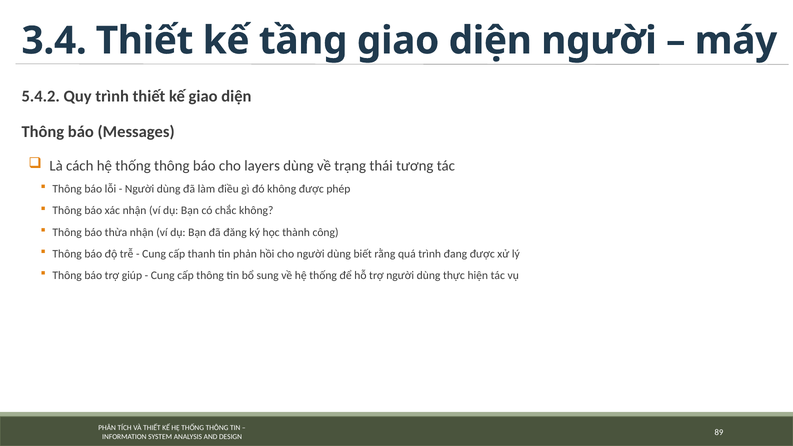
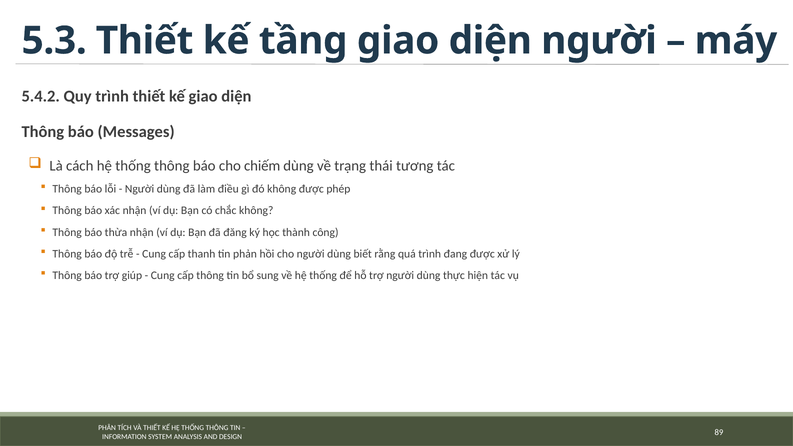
3.4: 3.4 -> 5.3 (54, 41)
layers: layers -> chiếm (262, 166)
